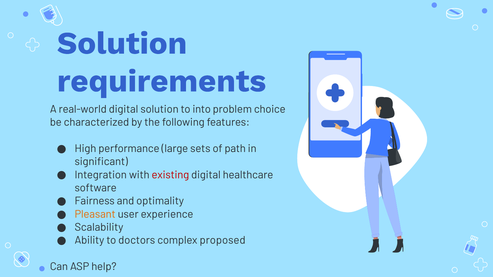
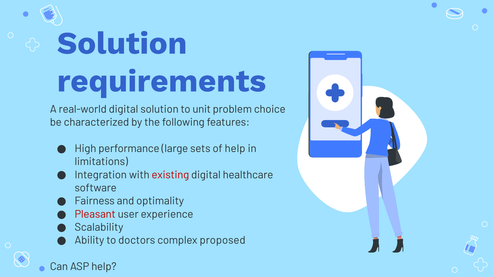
into: into -> unit (202, 109)
of path: path -> help (235, 149)
significant: significant -> limitations (101, 162)
Pleasant colour: orange -> red (95, 214)
